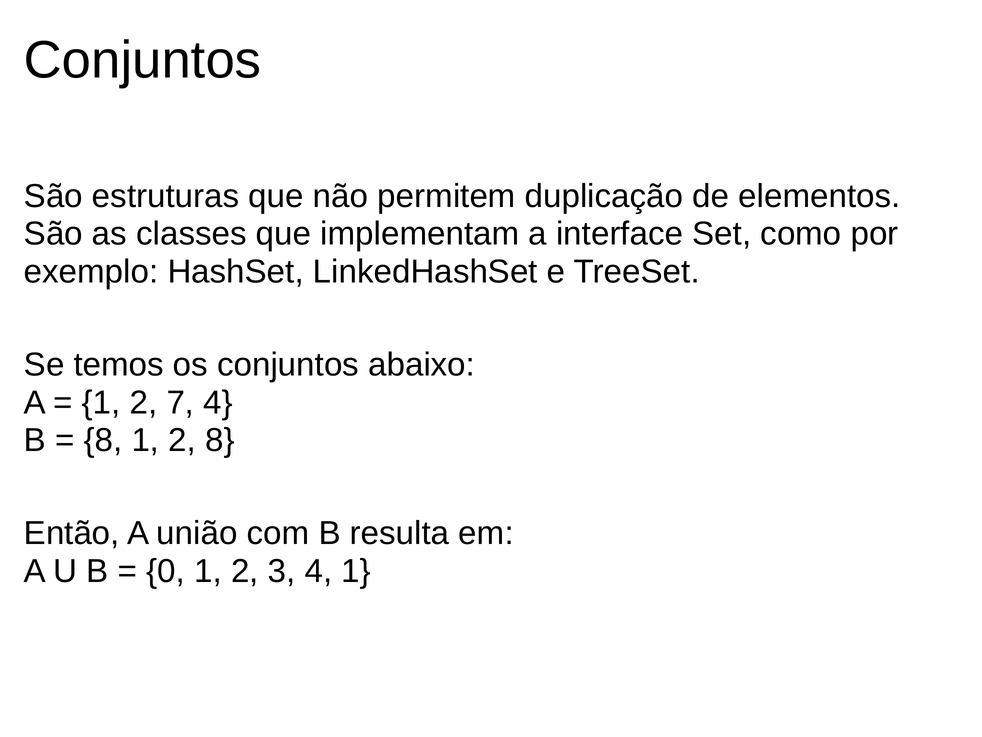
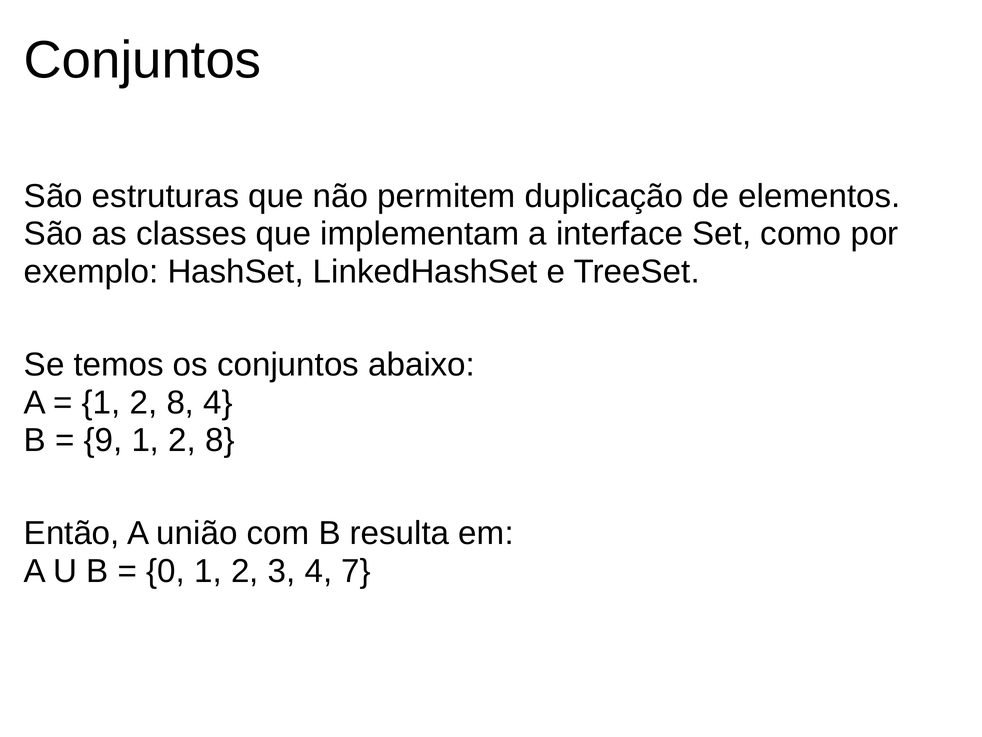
7: 7 -> 8 (180, 402)
8: 8 -> 9 (103, 440)
4 1: 1 -> 7 (356, 571)
